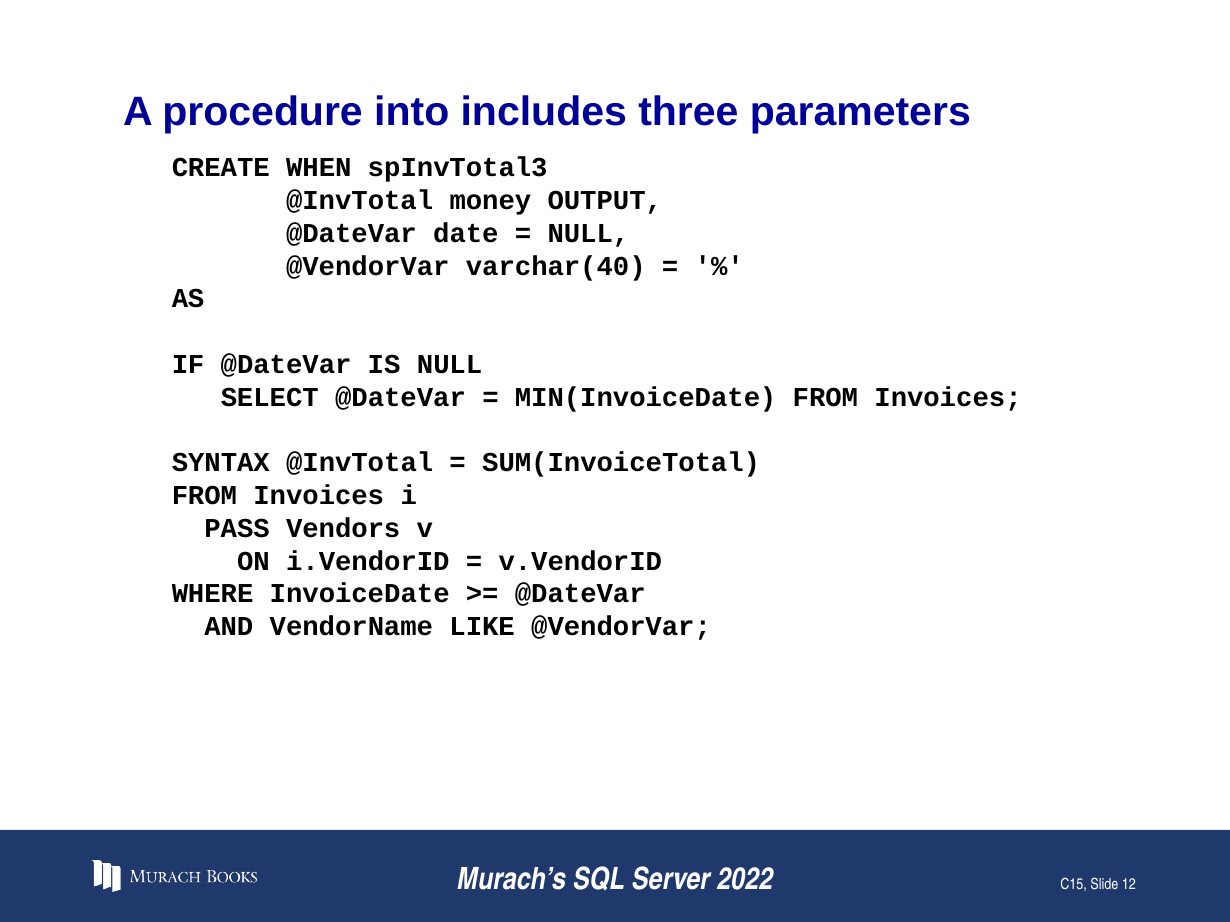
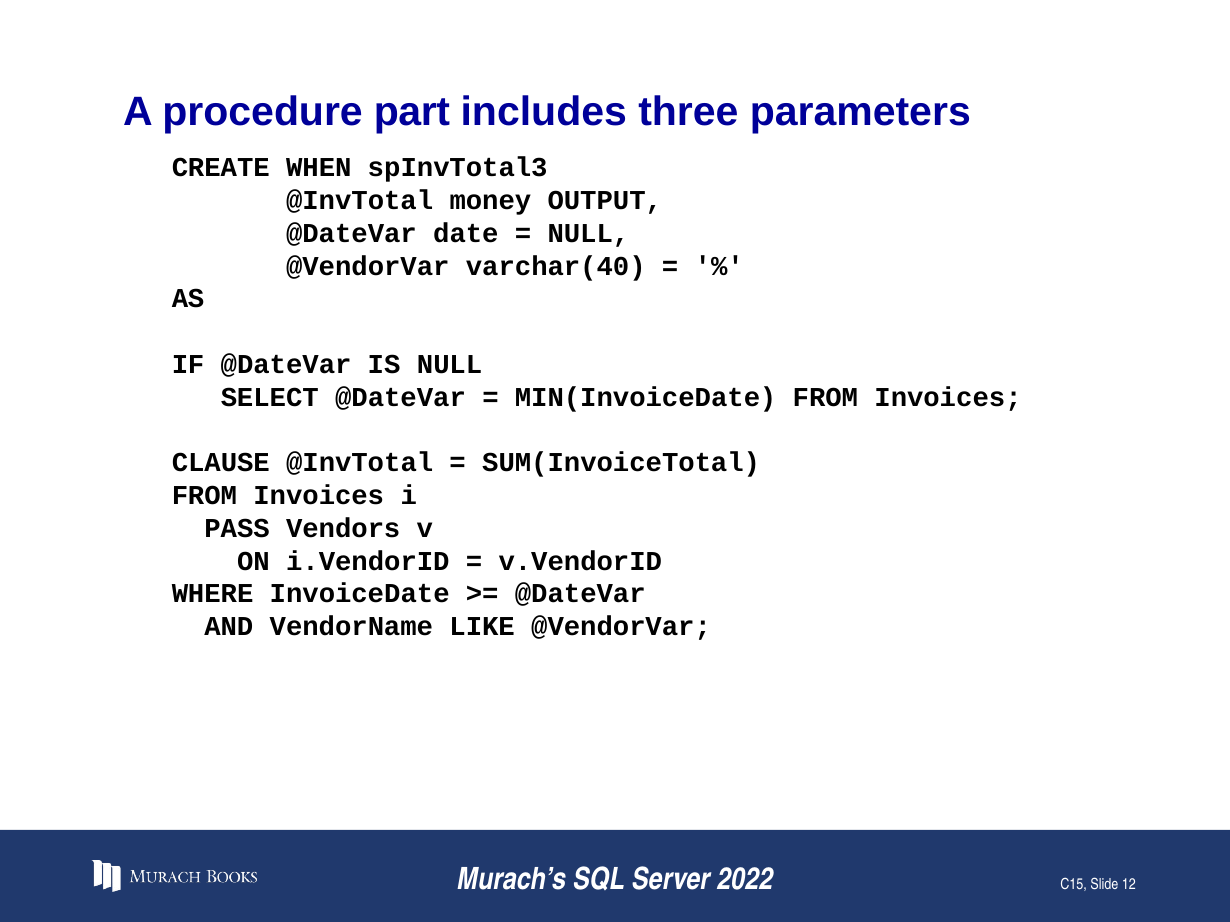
into: into -> part (412, 112)
SYNTAX: SYNTAX -> CLAUSE (221, 463)
